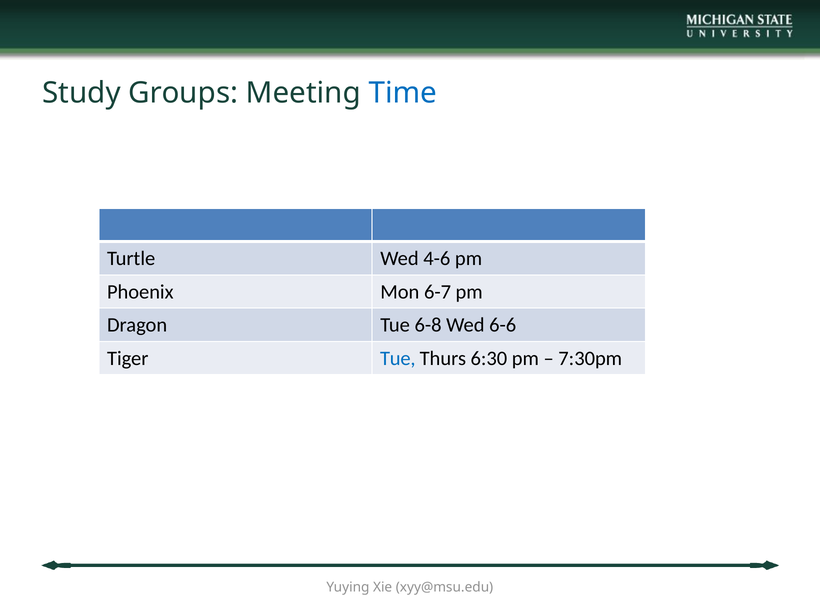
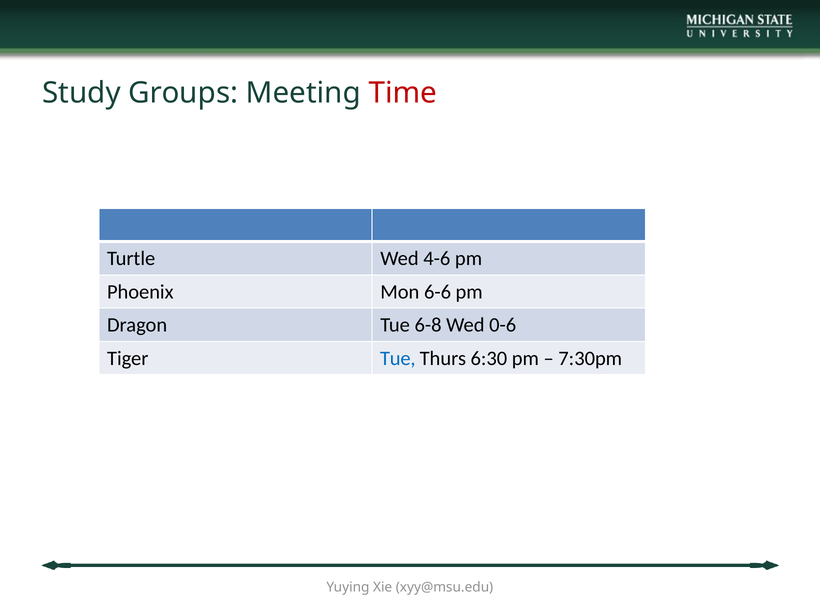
Time colour: blue -> red (403, 93)
6-7: 6-7 -> 6-6 (438, 292)
6-6: 6-6 -> 0-6 (503, 325)
